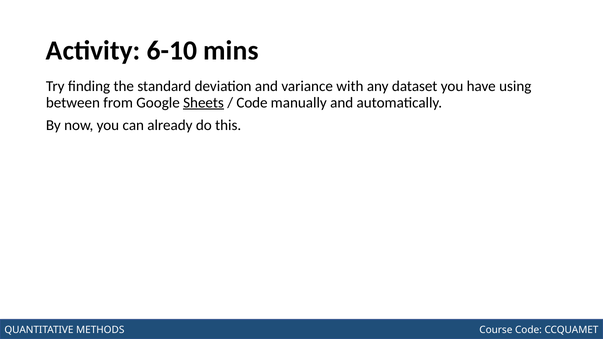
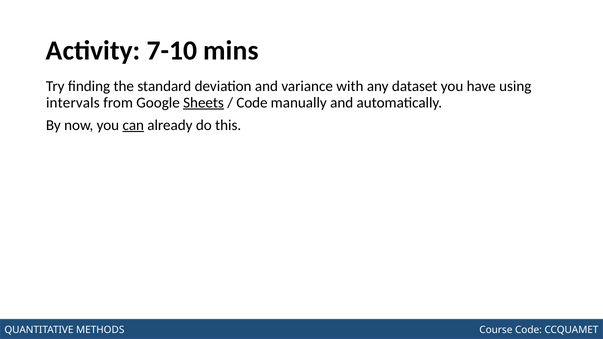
6-10: 6-10 -> 7-10 (172, 51)
between: between -> intervals (73, 103)
can underline: none -> present (133, 125)
